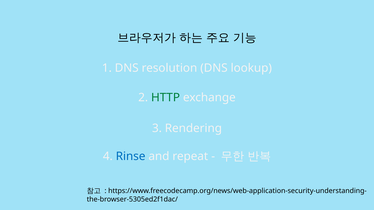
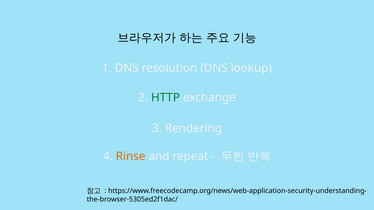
Rinse colour: blue -> orange (131, 157)
